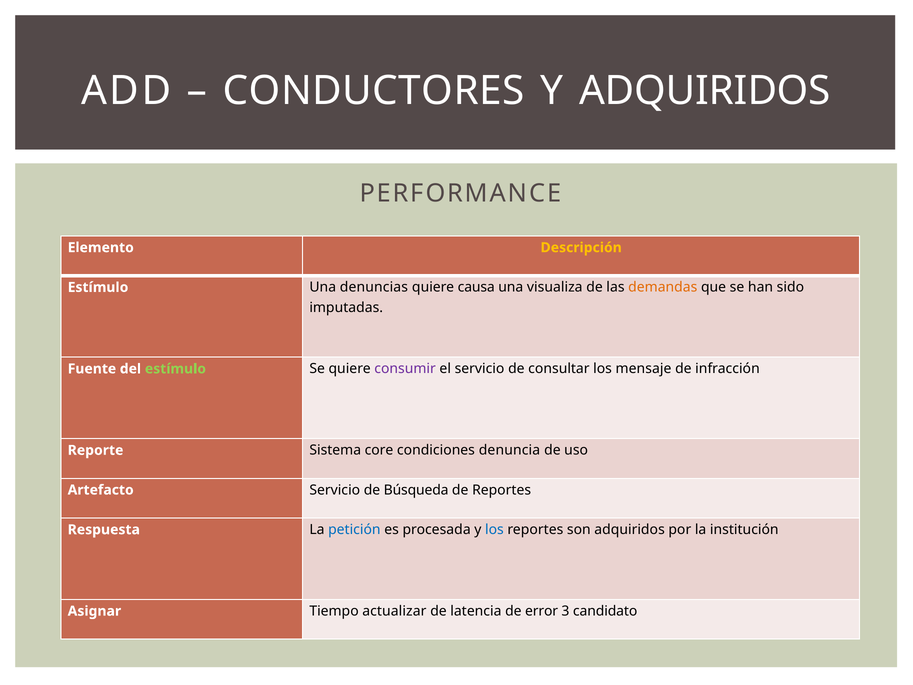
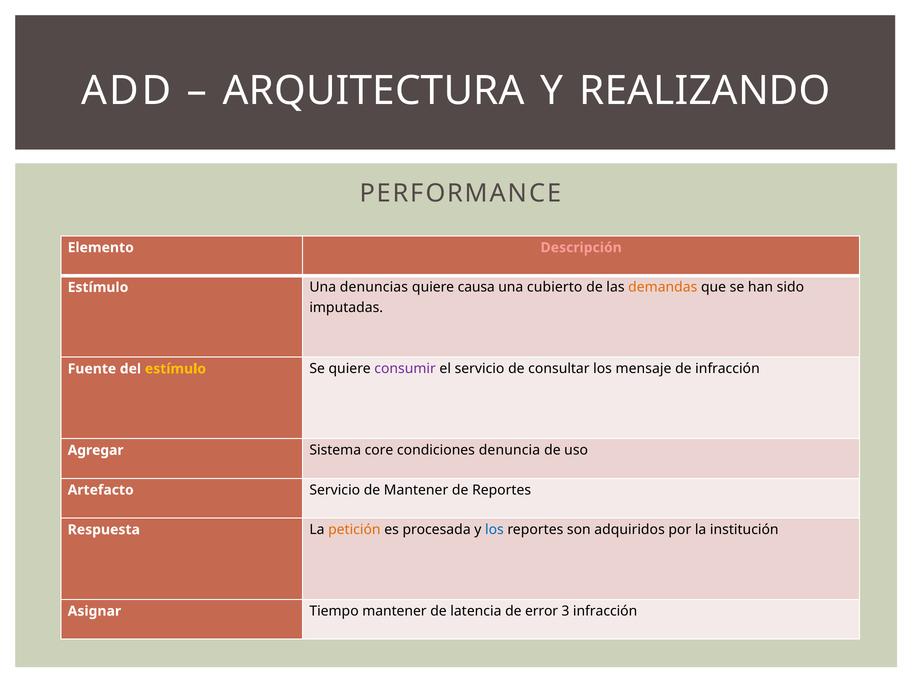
CONDUCTORES: CONDUCTORES -> ARQUITECTURA (374, 91)
Y ADQUIRIDOS: ADQUIRIDOS -> REALIZANDO (705, 91)
Descripción colour: yellow -> pink (581, 248)
visualiza: visualiza -> cubierto (555, 287)
estímulo colour: light green -> yellow (175, 369)
Reporte: Reporte -> Agregar (96, 450)
de Búsqueda: Búsqueda -> Mantener (416, 490)
petición colour: blue -> orange (354, 529)
Tiempo actualizar: actualizar -> mantener (394, 611)
3 candidato: candidato -> infracción (605, 611)
